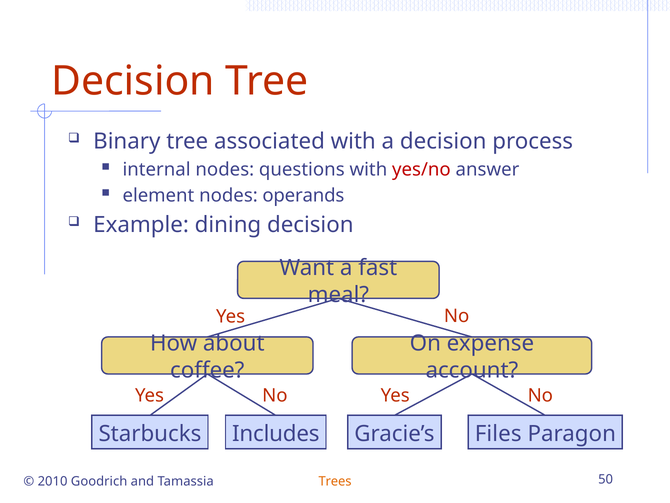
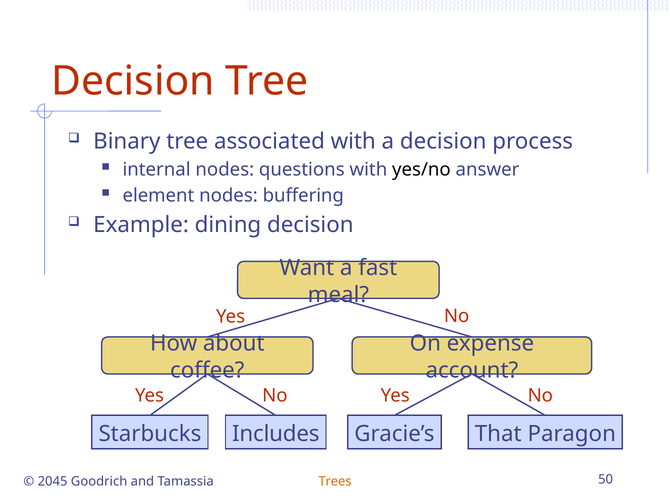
yes/no colour: red -> black (421, 169)
operands: operands -> buffering (303, 195)
Files: Files -> That (498, 433)
2010: 2010 -> 2045 (53, 481)
